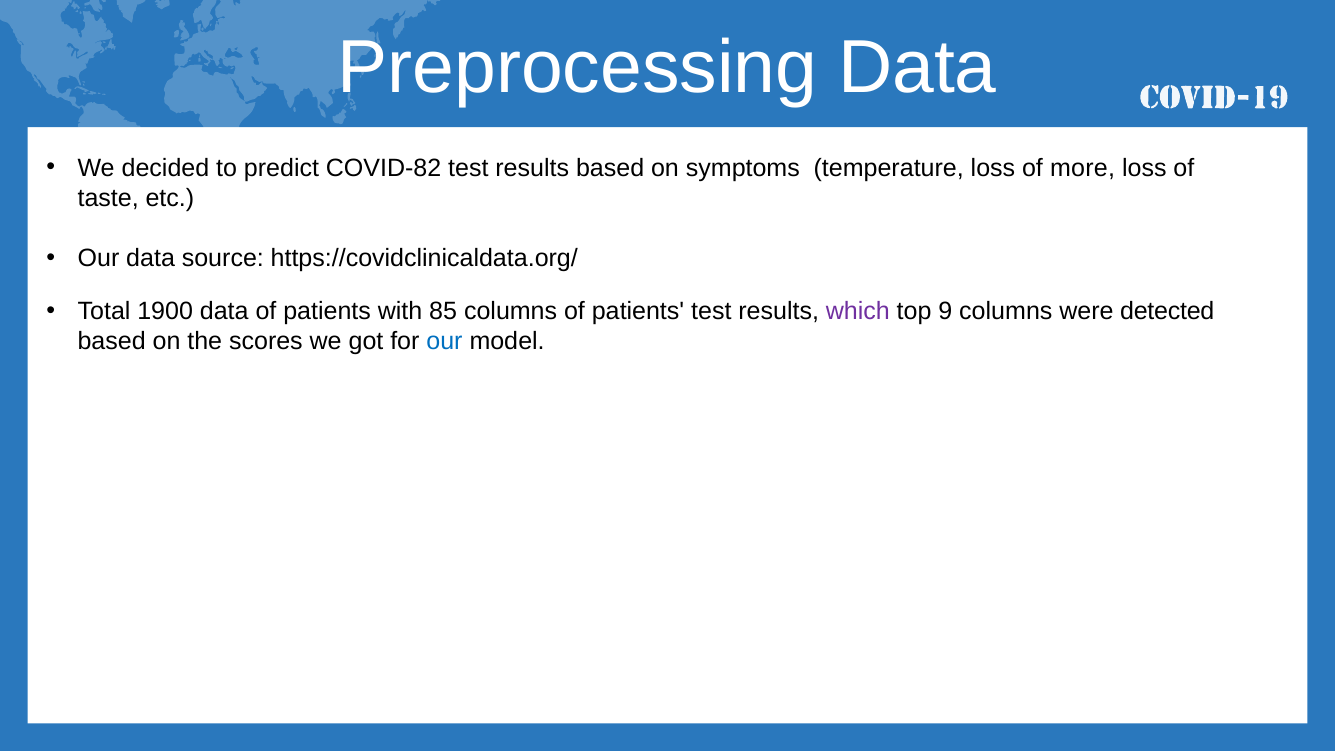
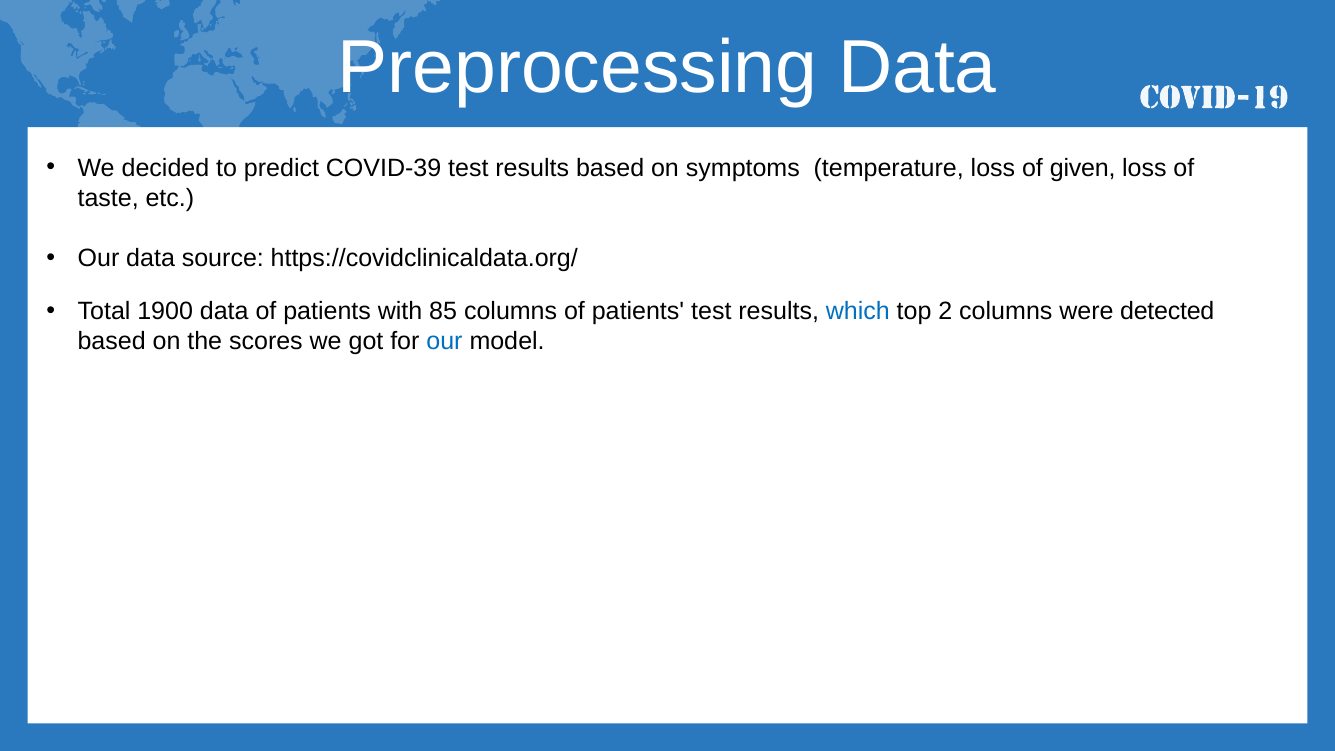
COVID-82: COVID-82 -> COVID-39 (384, 168)
more: more -> given (1083, 168)
which colour: purple -> blue (858, 312)
9: 9 -> 2 (945, 312)
